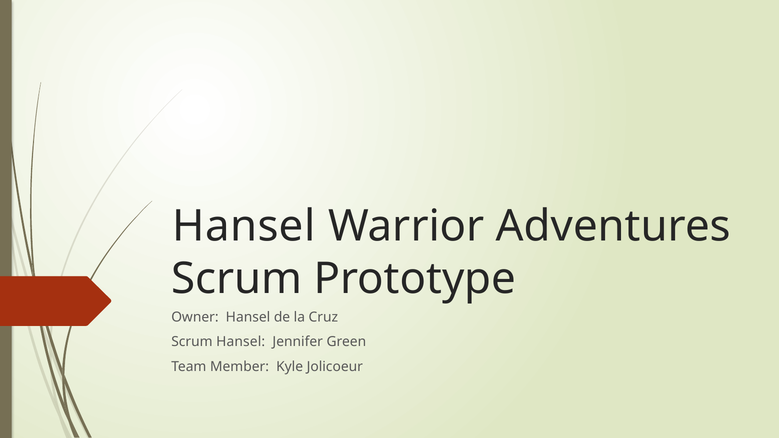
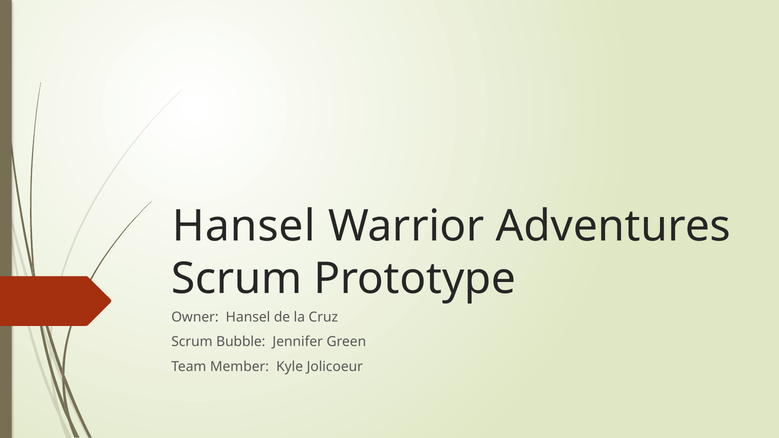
Scrum Hansel: Hansel -> Bubble (241, 342)
